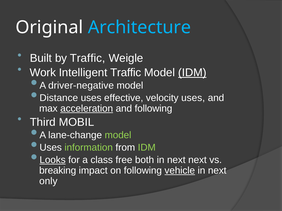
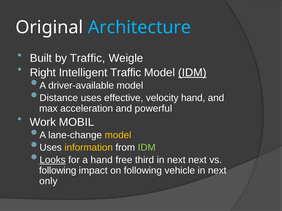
Work: Work -> Right (43, 73)
driver-negative: driver-negative -> driver-available (81, 86)
velocity uses: uses -> hand (193, 98)
acceleration underline: present -> none (87, 109)
and following: following -> powerful (153, 109)
Third: Third -> Work (43, 122)
model colour: light green -> yellow (118, 135)
information colour: light green -> yellow (89, 148)
a class: class -> hand (102, 160)
both: both -> third (145, 160)
breaking: breaking -> following (58, 171)
vehicle underline: present -> none (180, 171)
